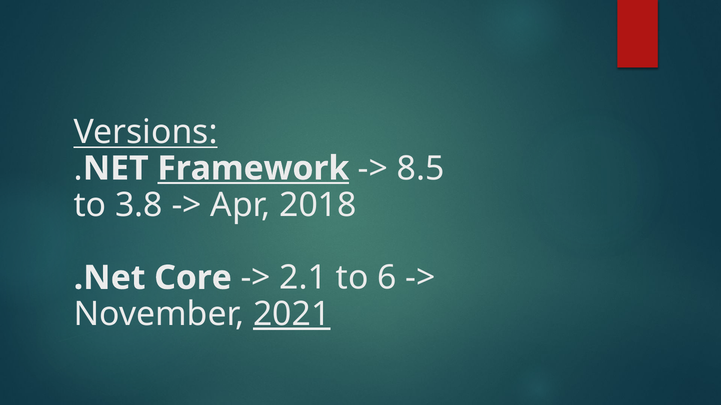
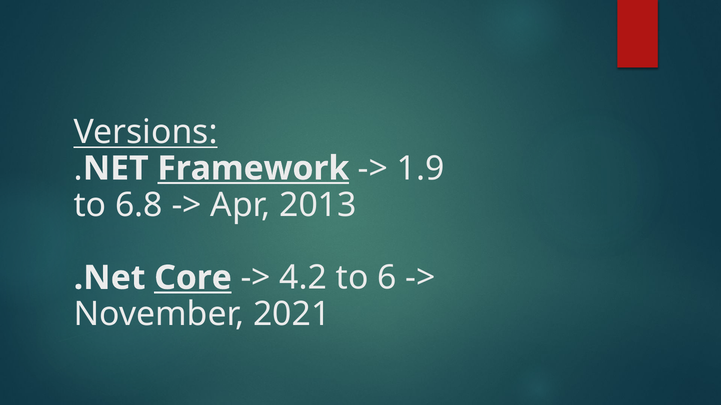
8.5: 8.5 -> 1.9 (421, 169)
3.8: 3.8 -> 6.8 (139, 205)
2018: 2018 -> 2013 (318, 205)
Core underline: none -> present (193, 278)
2.1: 2.1 -> 4.2 (303, 278)
2021 underline: present -> none (292, 315)
